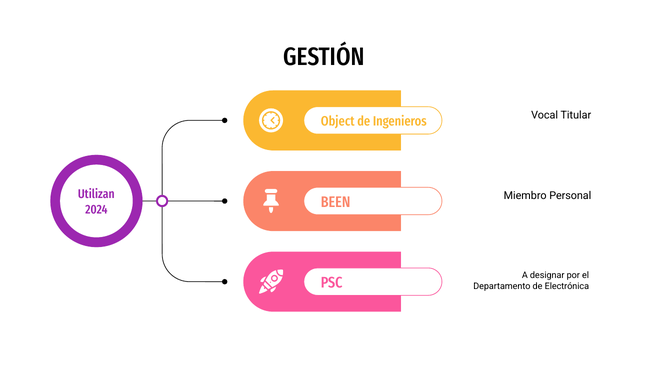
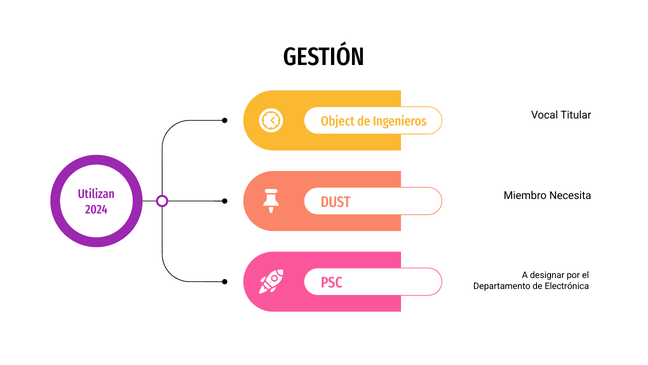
BEEN: BEEN -> DUST (336, 202)
Personal: Personal -> Necesita (570, 196)
